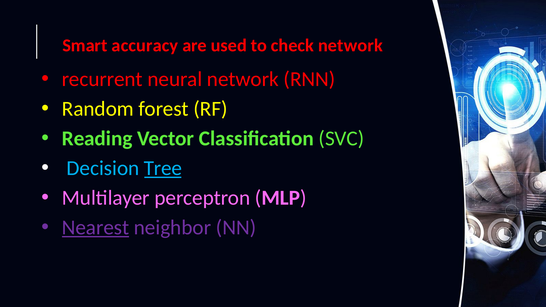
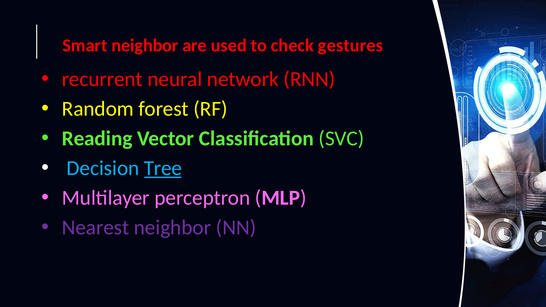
Smart accuracy: accuracy -> neighbor (145, 45)
check network: network -> gestures (350, 45)
Nearest underline: present -> none (95, 228)
